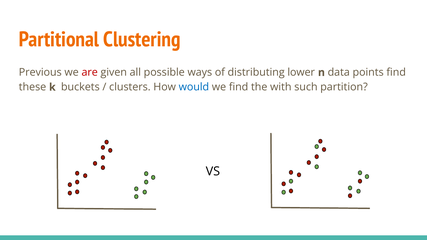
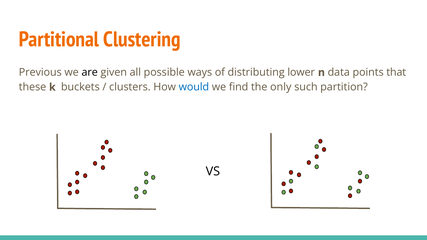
are colour: red -> black (90, 72)
points find: find -> that (396, 72)
with: with -> only (281, 87)
